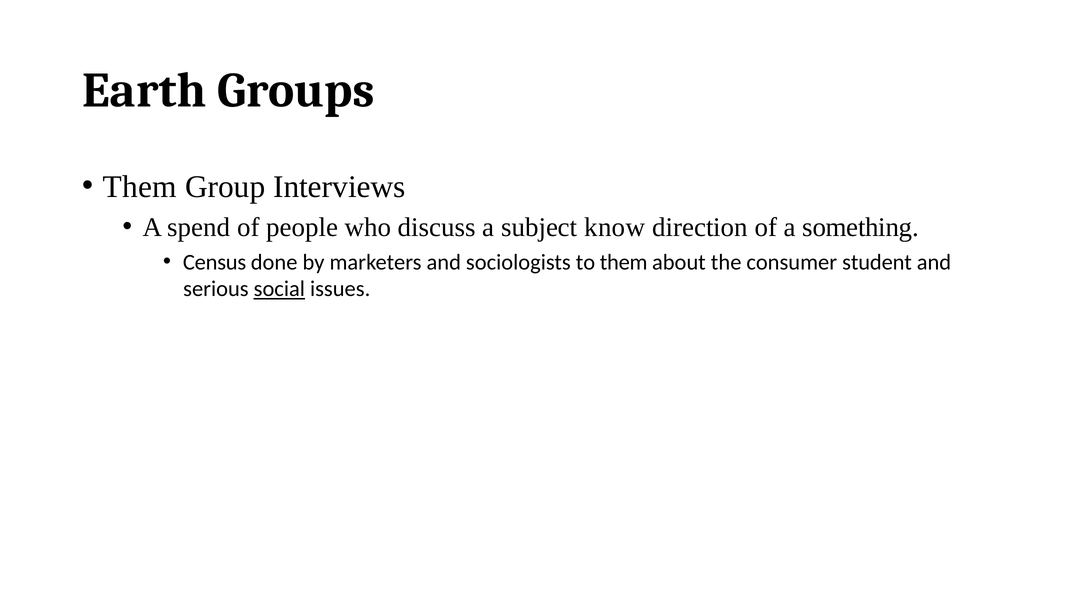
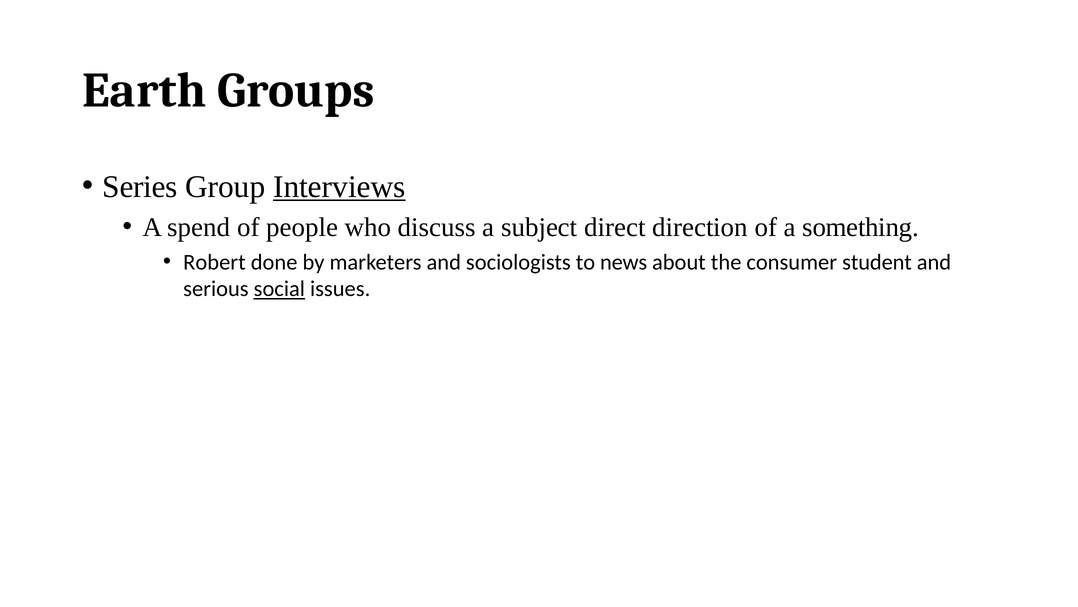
Them: Them -> Series (140, 187)
Interviews underline: none -> present (339, 187)
know: know -> direct (615, 227)
Census: Census -> Robert (214, 262)
to them: them -> news (624, 262)
